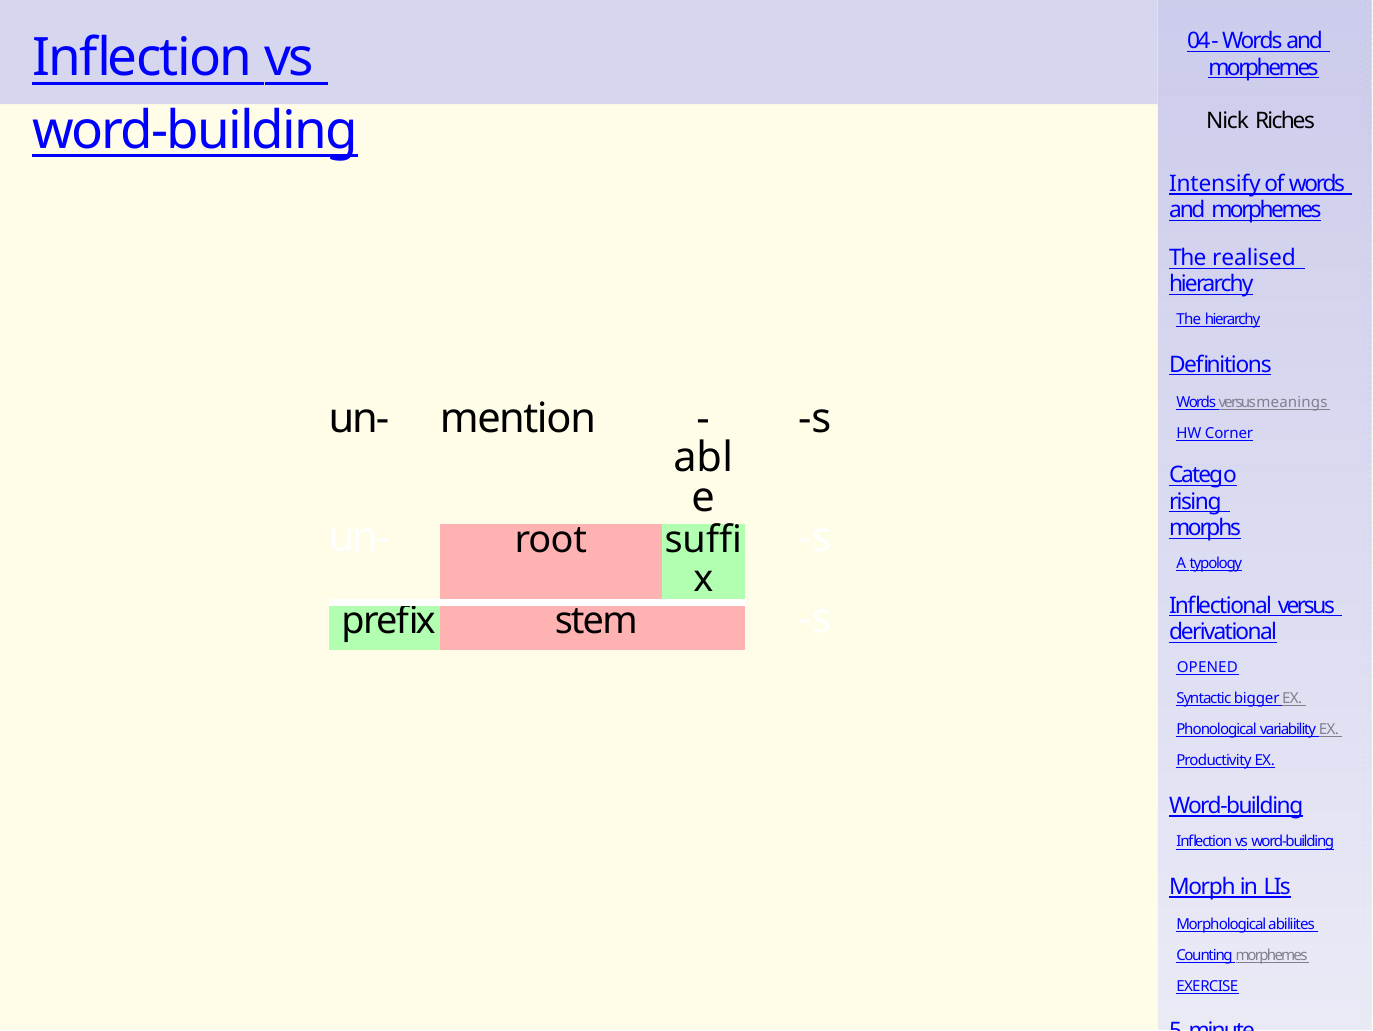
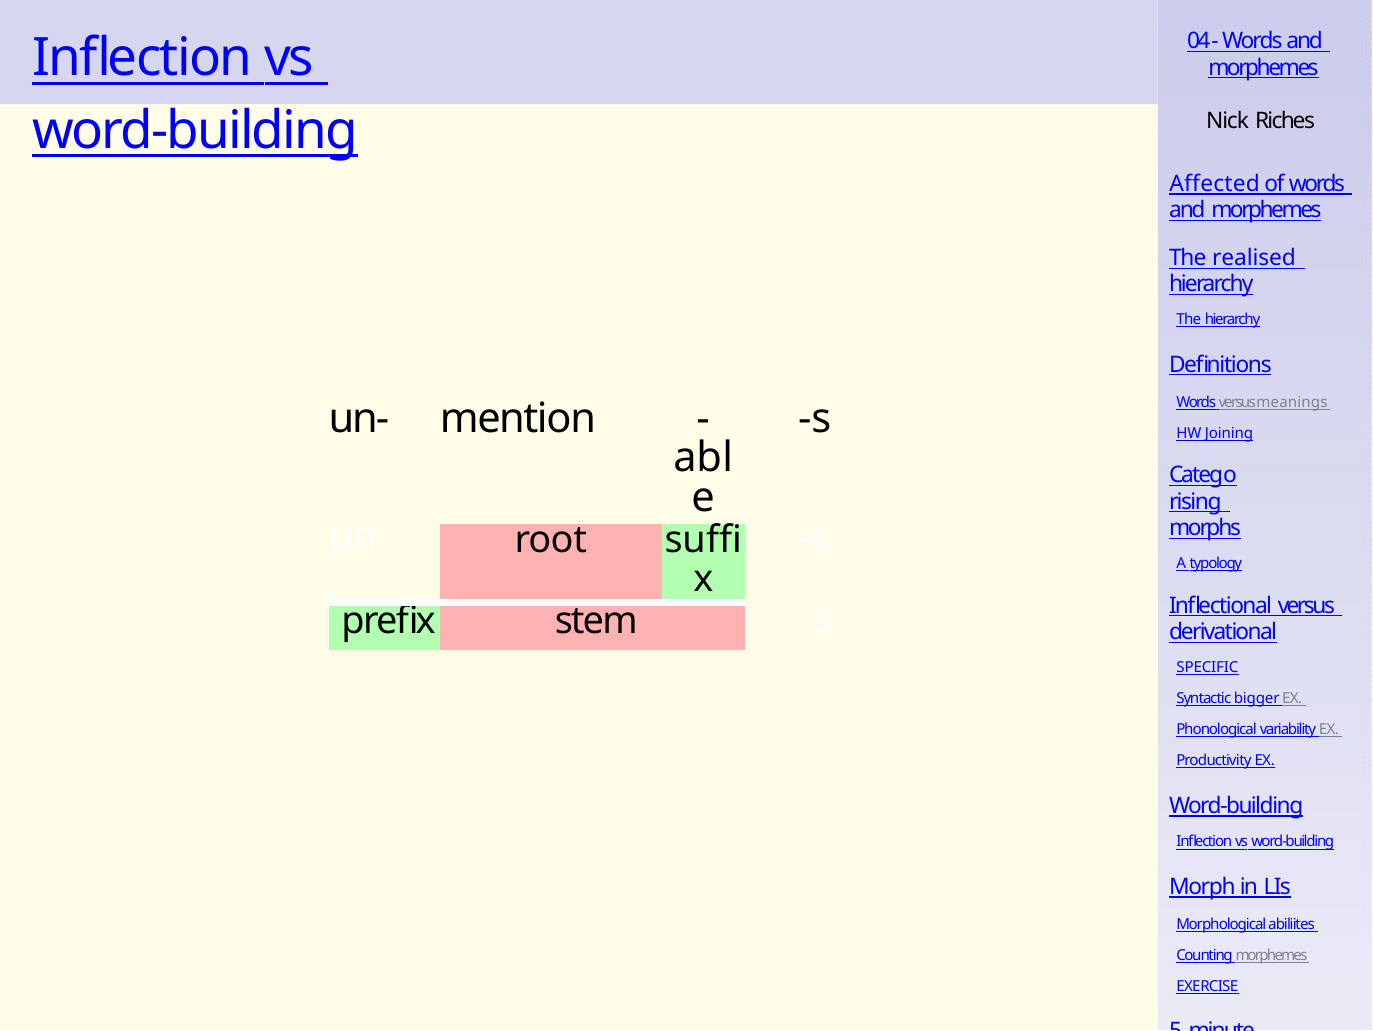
Intensify: Intensify -> Affected (1215, 184)
Corner: Corner -> Joining (1229, 433)
OPENED: OPENED -> SPECIFIC (1207, 667)
